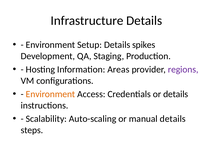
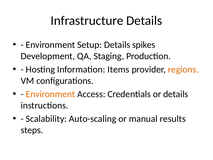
Areas: Areas -> Items (118, 69)
regions colour: purple -> orange (183, 69)
manual details: details -> results (173, 119)
